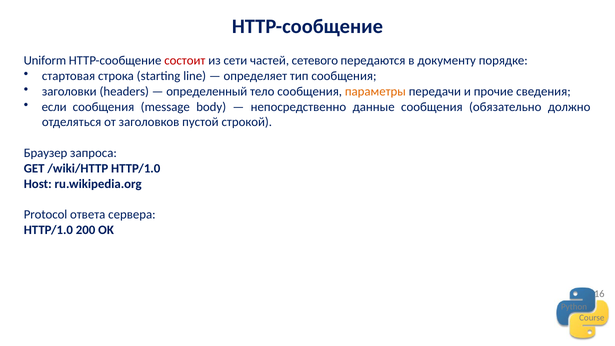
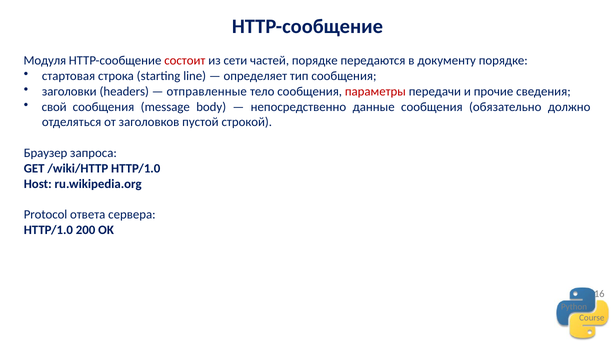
Uniform: Uniform -> Модуля (45, 61)
частей сетевого: сетевого -> порядке (315, 61)
определенный: определенный -> отправленные (207, 91)
параметры colour: orange -> red (375, 91)
если: если -> свой (54, 107)
